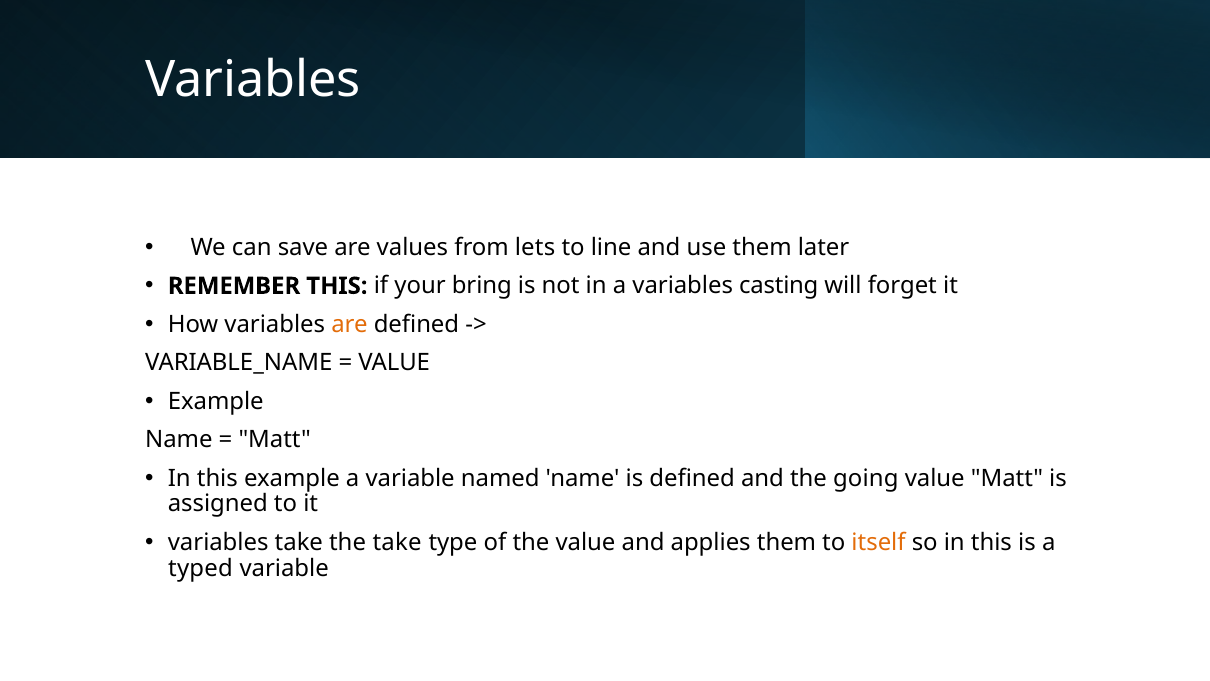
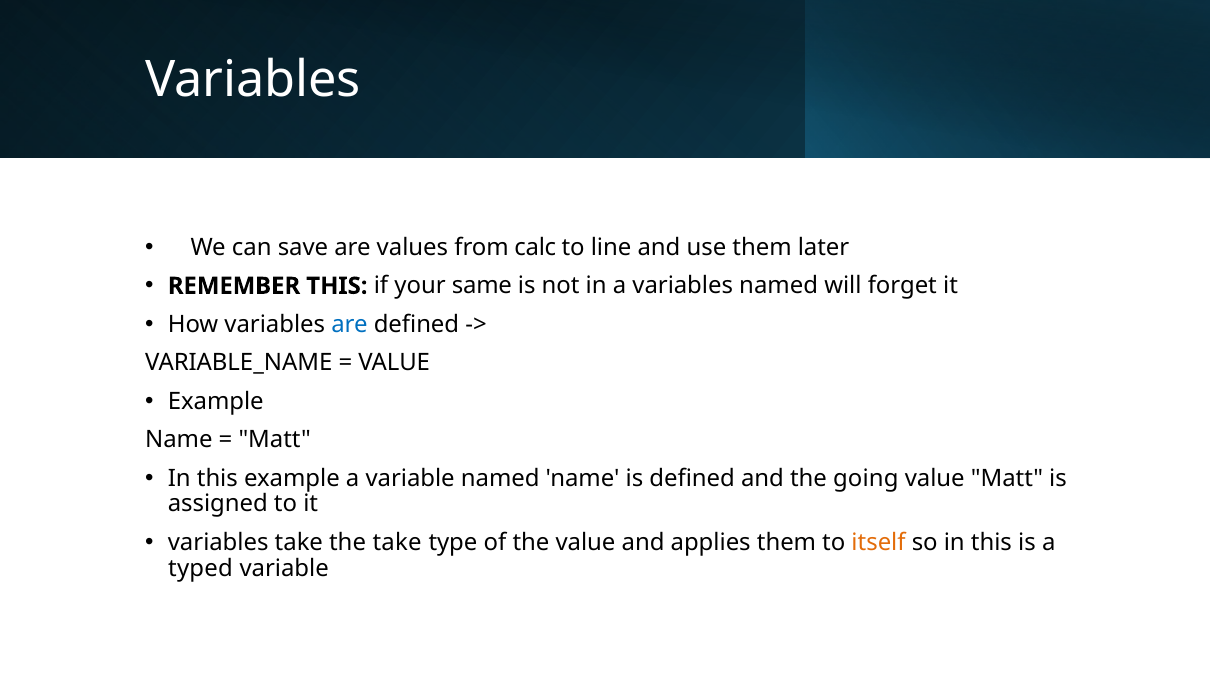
lets: lets -> calc (535, 247)
bring: bring -> same (482, 286)
variables casting: casting -> named (779, 286)
are colour: orange -> blue (350, 324)
